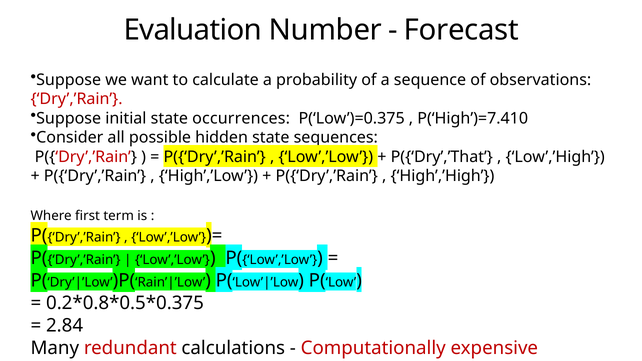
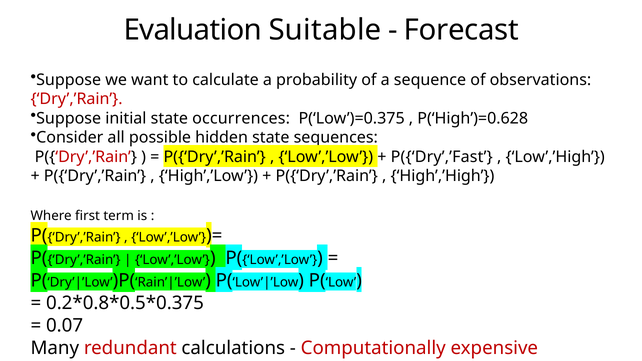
Number: Number -> Suitable (325, 30)
P(‘High’)=7.410: P(‘High’)=7.410 -> P(‘High’)=0.628 (473, 118)
P({‘Dry’,’That: P({‘Dry’,’That -> P({‘Dry’,’Fast (442, 157)
2.84: 2.84 -> 0.07 (65, 326)
